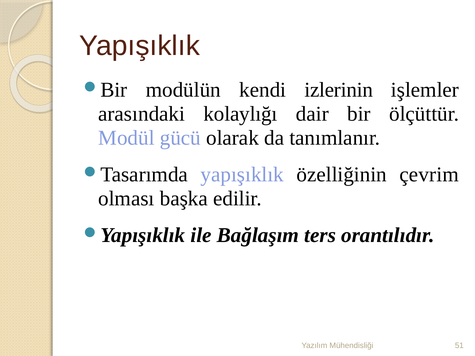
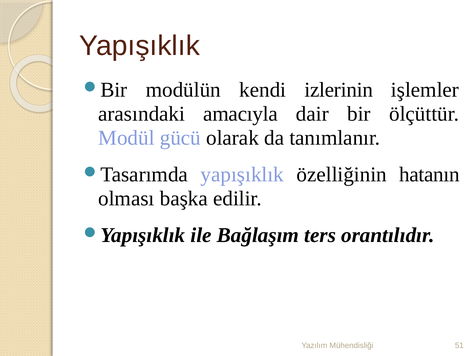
kolaylığı: kolaylığı -> amacıyla (241, 114)
çevrim: çevrim -> hatanın (429, 175)
